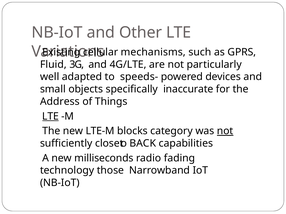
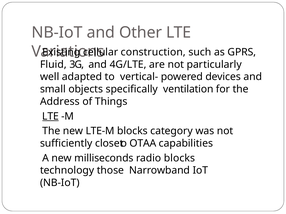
mechanisms: mechanisms -> construction (153, 52)
speeds-: speeds- -> vertical- (139, 77)
inaccurate: inaccurate -> ventilation (188, 89)
not underline: present -> none (225, 131)
BACK: BACK -> OTAA (143, 144)
radio fading: fading -> blocks (179, 158)
